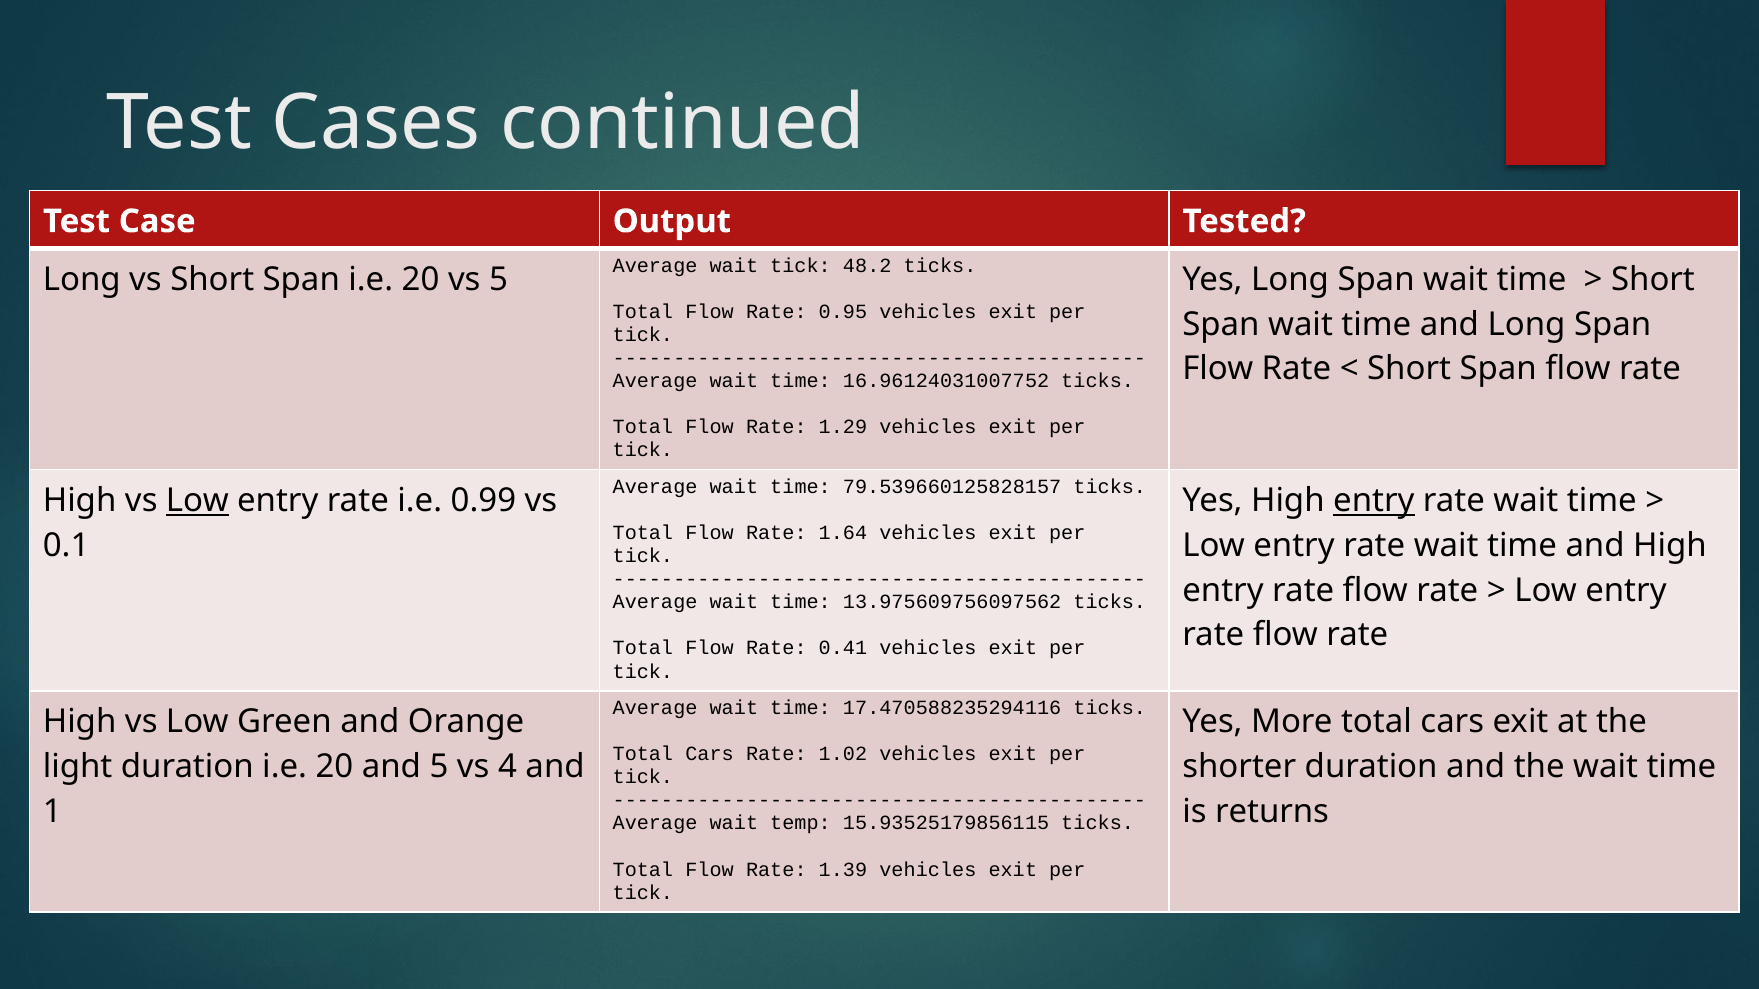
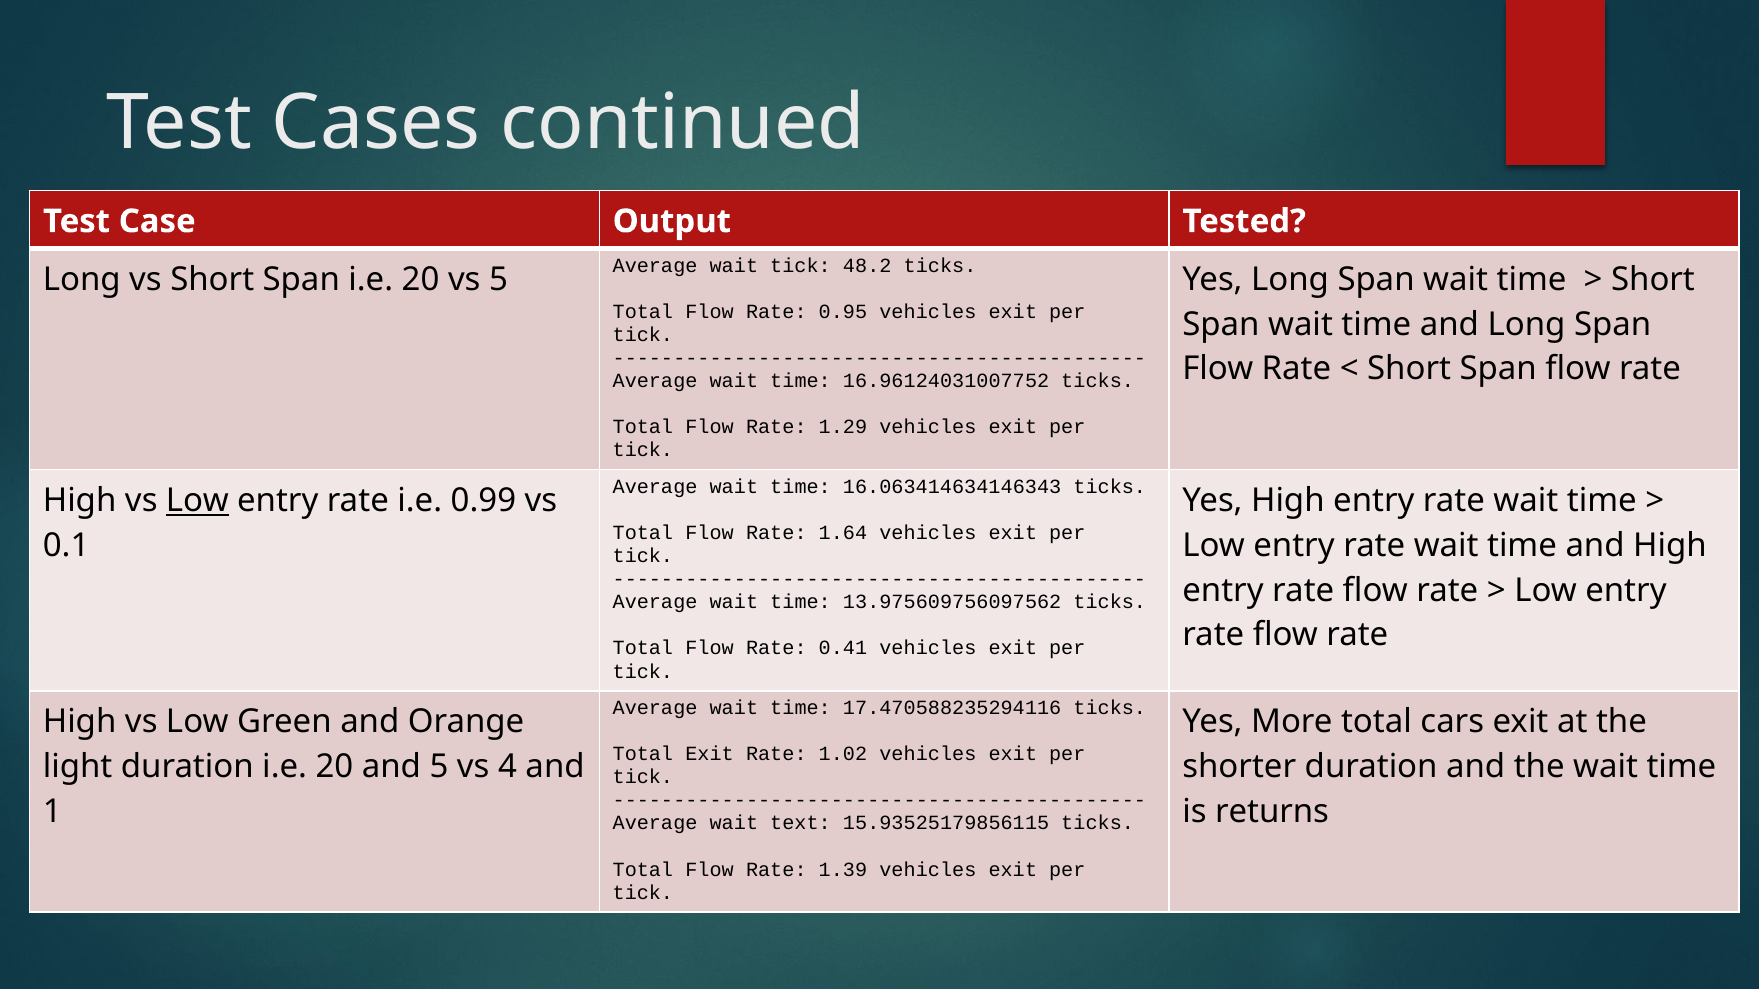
79.539660125828157: 79.539660125828157 -> 16.063414634146343 (952, 487)
entry underline: present -> none (1374, 501)
Cars: Cars -> Exit (710, 754)
temp: temp -> text (800, 824)
